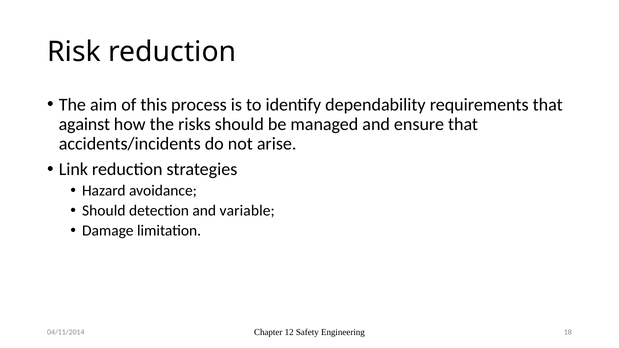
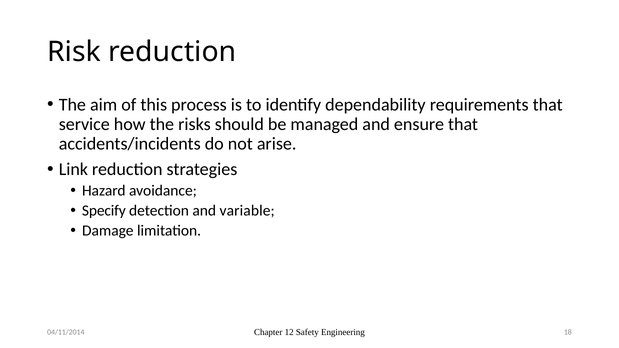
against: against -> service (84, 124)
Should: Should -> Specify (104, 211)
